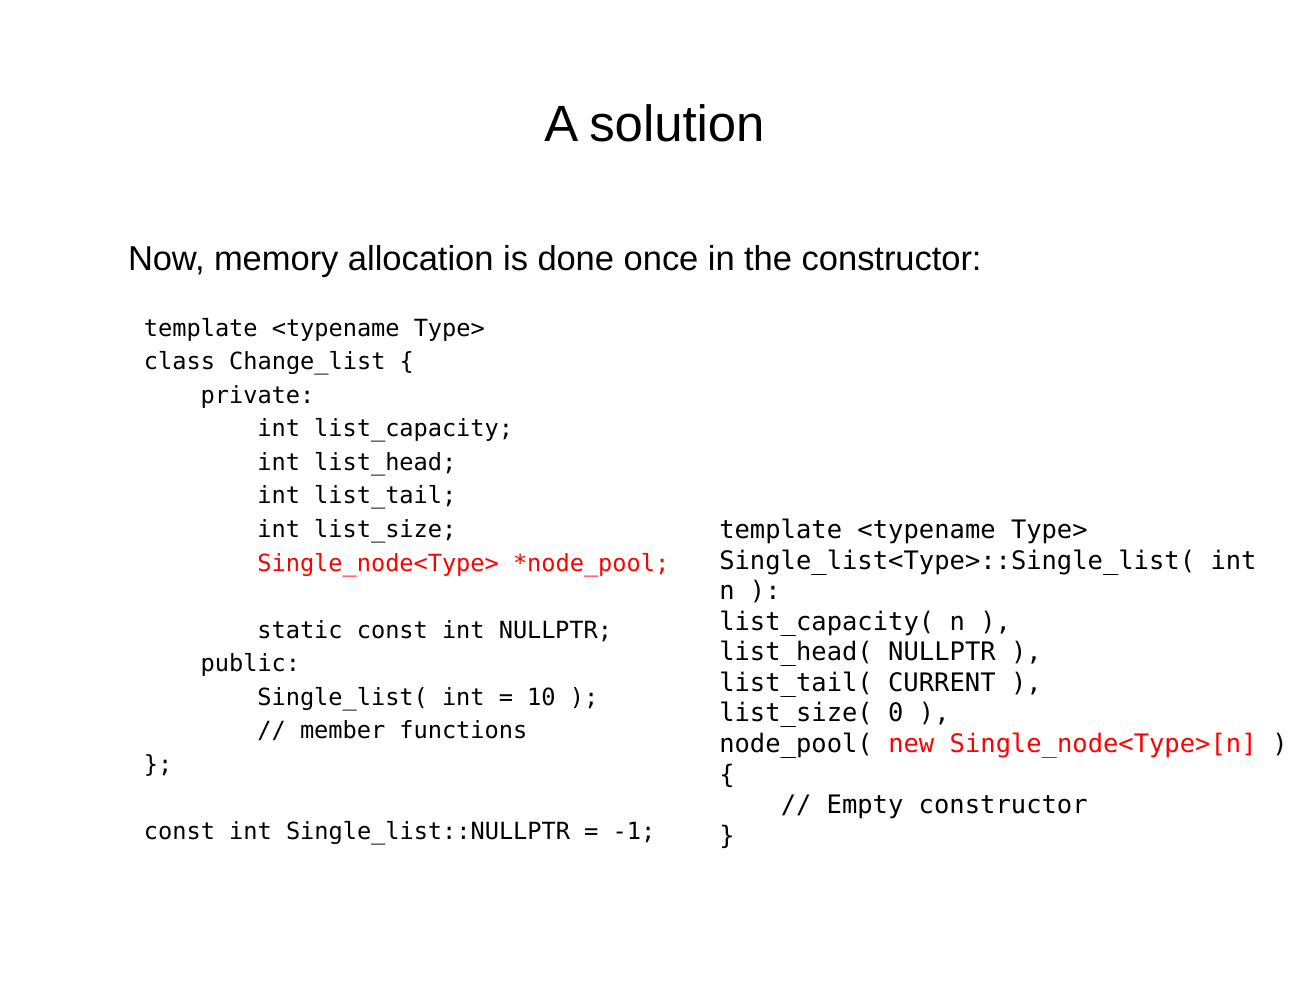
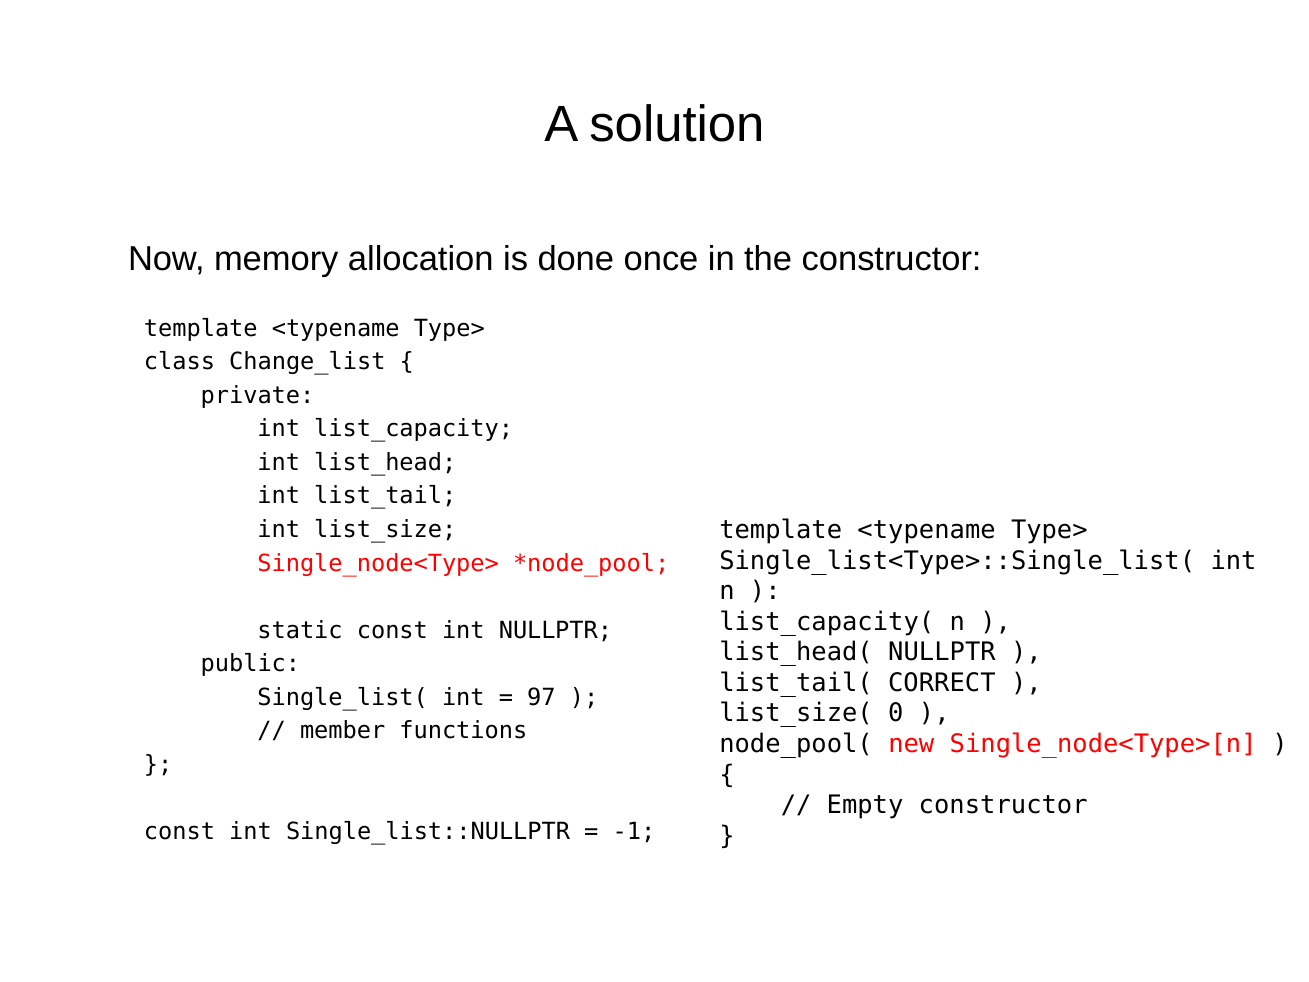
CURRENT: CURRENT -> CORRECT (942, 683)
10: 10 -> 97 (541, 697)
